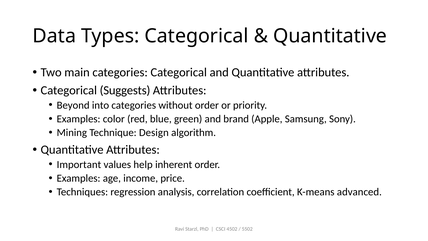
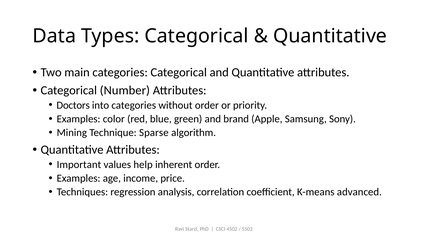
Suggests: Suggests -> Number (125, 90)
Beyond: Beyond -> Doctors (73, 105)
Design: Design -> Sparse (154, 133)
